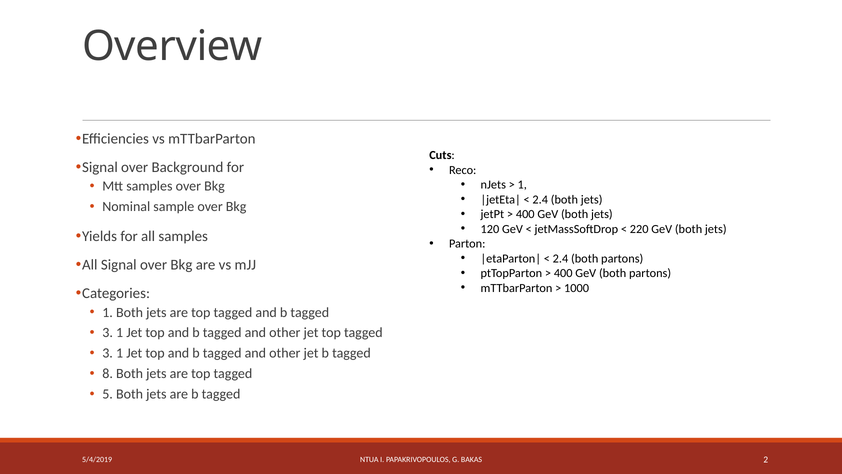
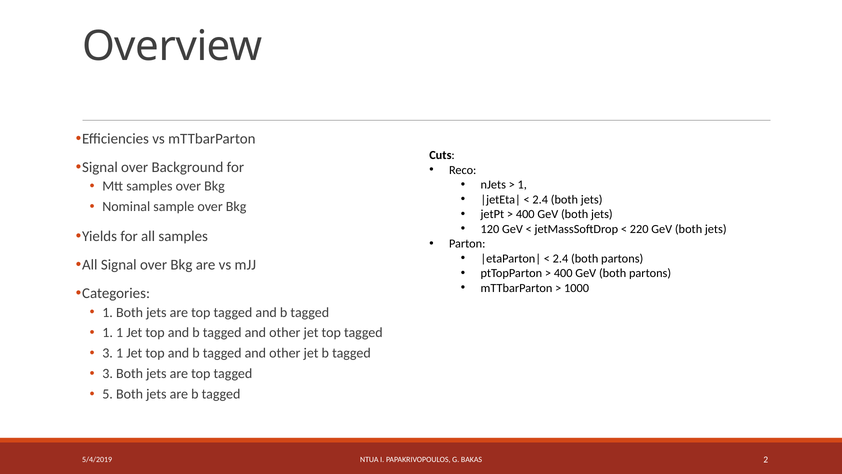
3: 3 -> 1 (108, 333)
8: 8 -> 3 (108, 373)
